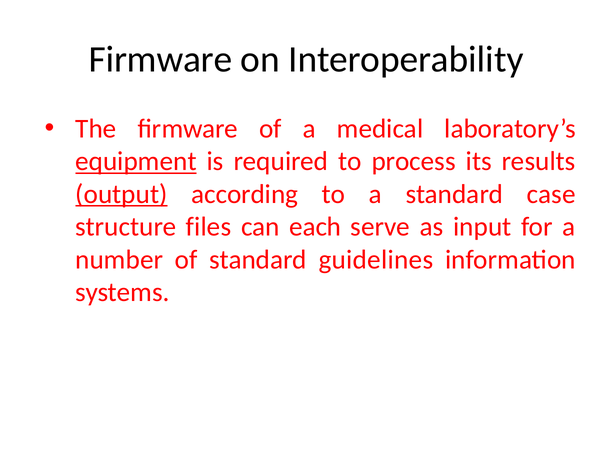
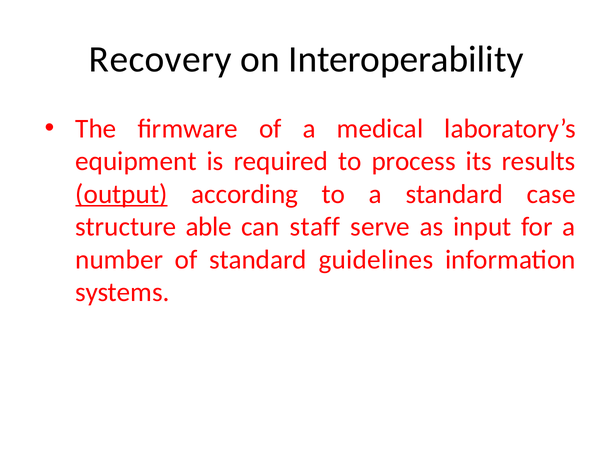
Firmware: Firmware -> Recovery (160, 59)
equipment underline: present -> none (136, 161)
files: files -> able (209, 227)
each: each -> staff (315, 227)
